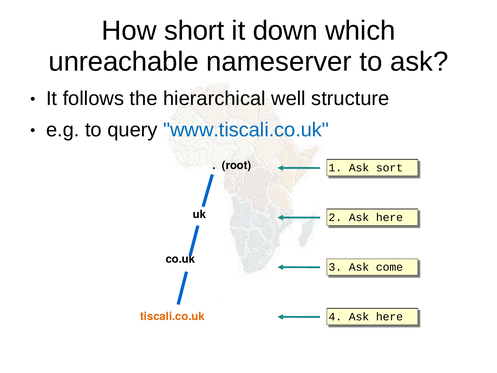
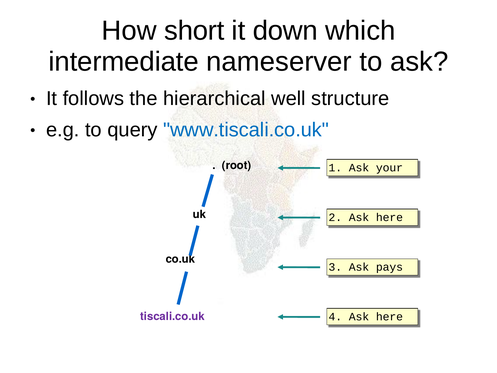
unreachable: unreachable -> intermediate (124, 62)
sort: sort -> your (389, 168)
come: come -> pays (389, 267)
tiscali.co.uk colour: orange -> purple (172, 316)
